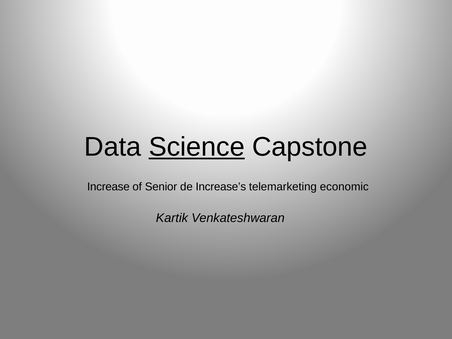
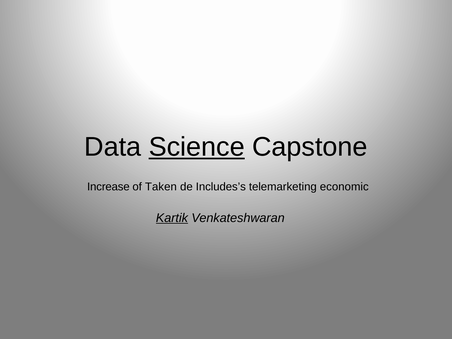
Senior: Senior -> Taken (161, 187)
Increase’s: Increase’s -> Includes’s (221, 187)
Kartik underline: none -> present (172, 218)
